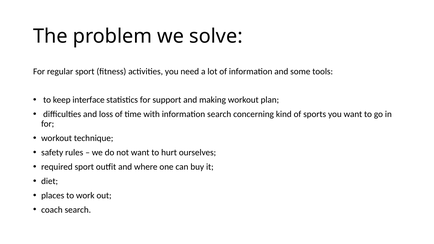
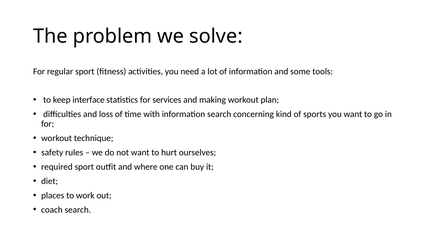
support: support -> services (167, 100)
